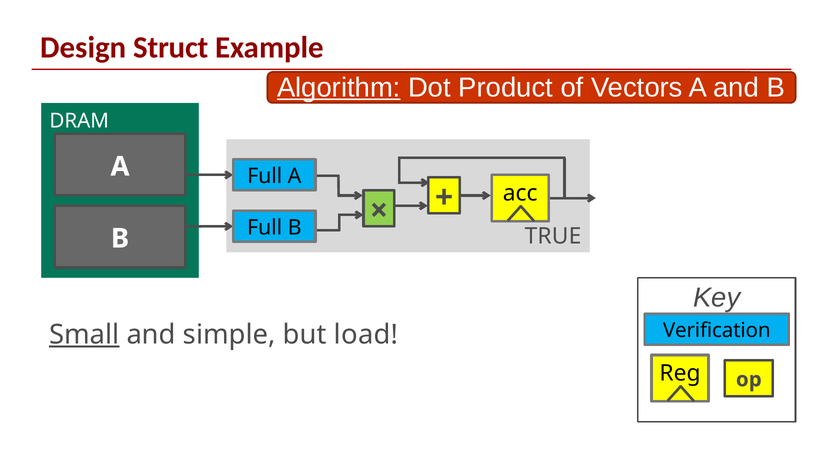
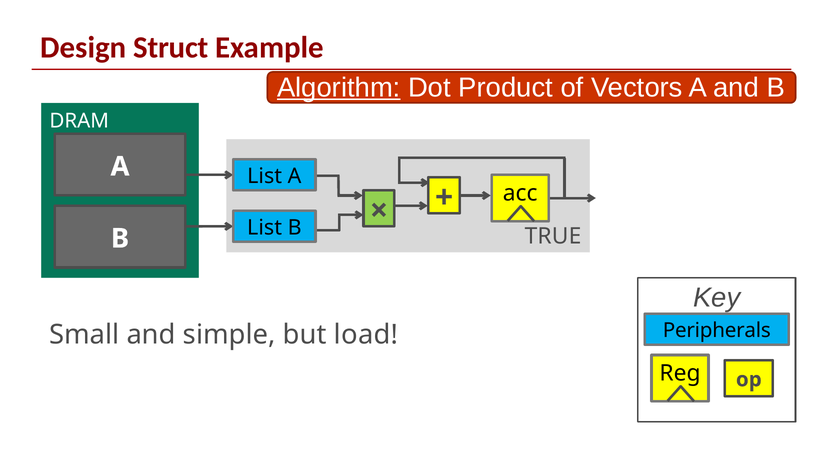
Full: Full -> List (265, 176)
Full: Full -> List (265, 228)
Verification: Verification -> Peripherals (717, 331)
Small underline: present -> none (84, 335)
